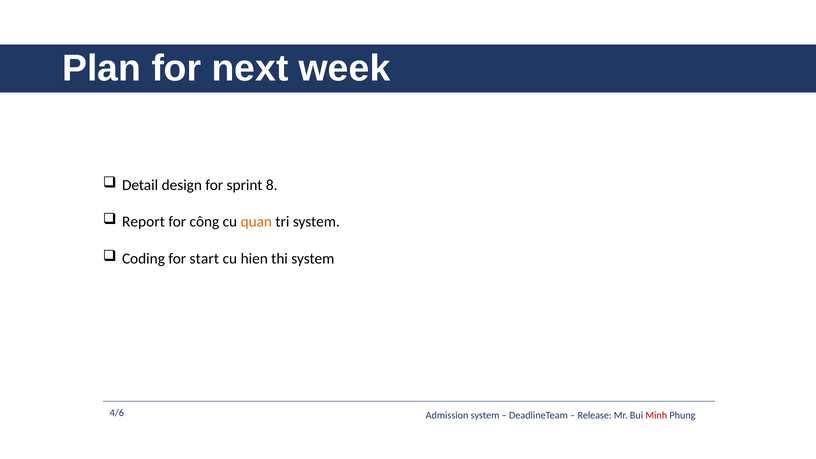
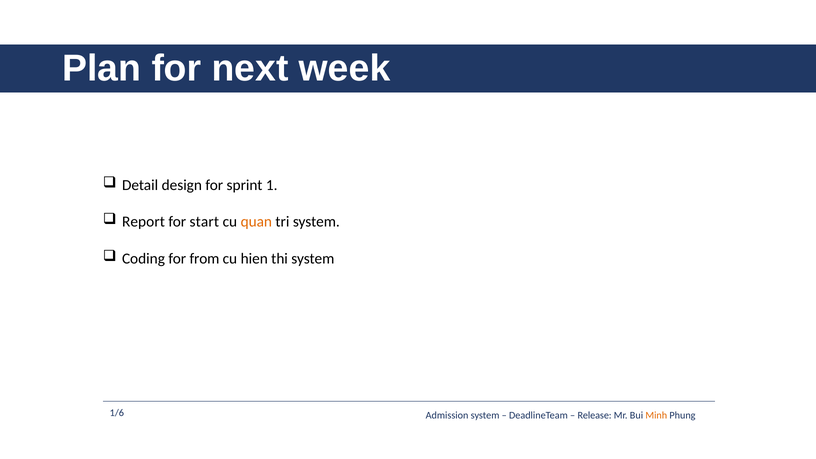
8: 8 -> 1 (272, 185)
công: công -> start (204, 222)
start: start -> from (204, 259)
4/6: 4/6 -> 1/6 (117, 413)
Minh colour: red -> orange (656, 416)
